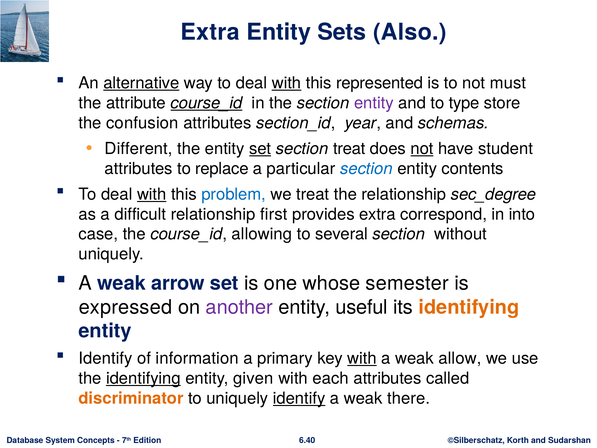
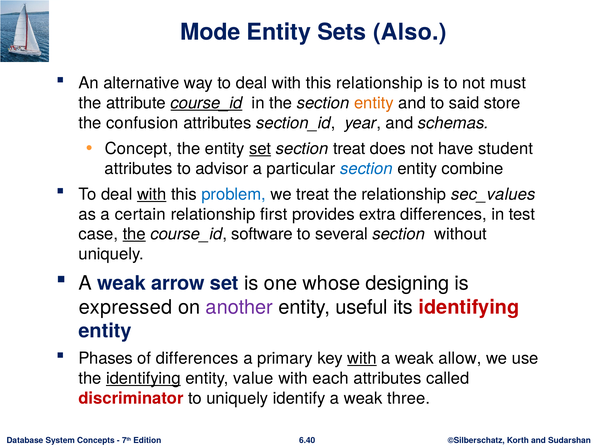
Extra: Extra -> Mode (210, 32)
alternative underline: present -> none (141, 83)
with underline: present -> none (287, 83)
this represented: represented -> relationship (379, 83)
entity colour: purple -> orange (374, 103)
type: type -> said (464, 103)
Different: Different -> Concept (139, 149)
not underline: present -> none (422, 149)
replace: replace -> advisor (222, 169)
contents: contents -> combine (473, 169)
sec_degree: sec_degree -> sec_values (493, 194)
difficult: difficult -> certain (140, 214)
extra correspond: correspond -> differences (444, 214)
into: into -> test (522, 214)
the underline: none -> present (134, 234)
allowing: allowing -> software (262, 234)
semester: semester -> designing (407, 283)
identifying colour: orange -> red (469, 307)
Identify: Identify -> Phases (106, 358)
of information: information -> differences (197, 358)
given: given -> value (253, 378)
discriminator colour: orange -> red (131, 398)
identify underline: present -> none (299, 398)
there: there -> three (409, 398)
